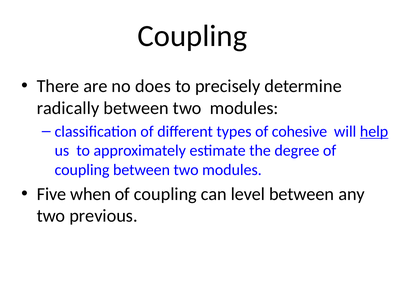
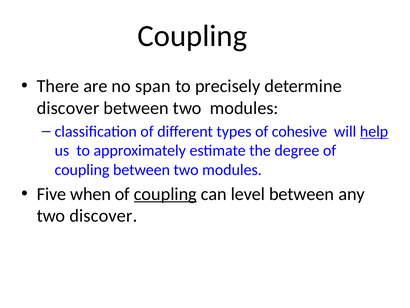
does: does -> span (153, 86)
radically: radically -> discover (68, 108)
coupling underline: none -> present (165, 194)
two previous: previous -> discover (103, 216)
